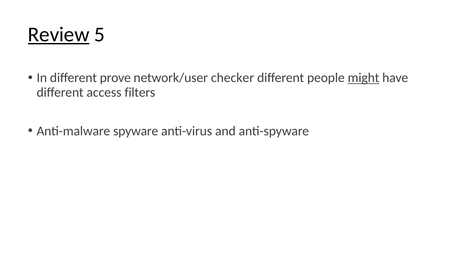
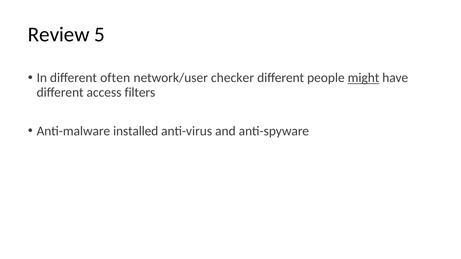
Review underline: present -> none (59, 35)
prove: prove -> often (115, 78)
spyware: spyware -> installed (136, 131)
